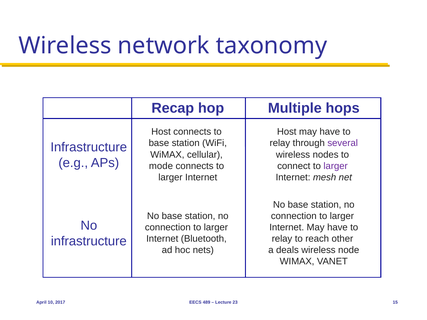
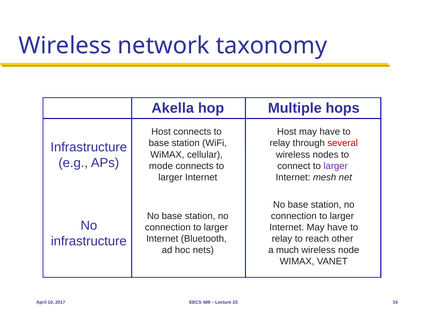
Recap: Recap -> Akella (173, 108)
several colour: purple -> red (343, 143)
deals: deals -> much (287, 250)
